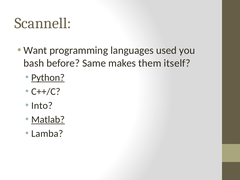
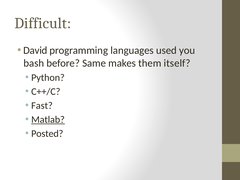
Scannell: Scannell -> Difficult (43, 23)
Want: Want -> David (35, 50)
Python underline: present -> none (48, 78)
Into: Into -> Fast (42, 106)
Lamba: Lamba -> Posted (47, 134)
